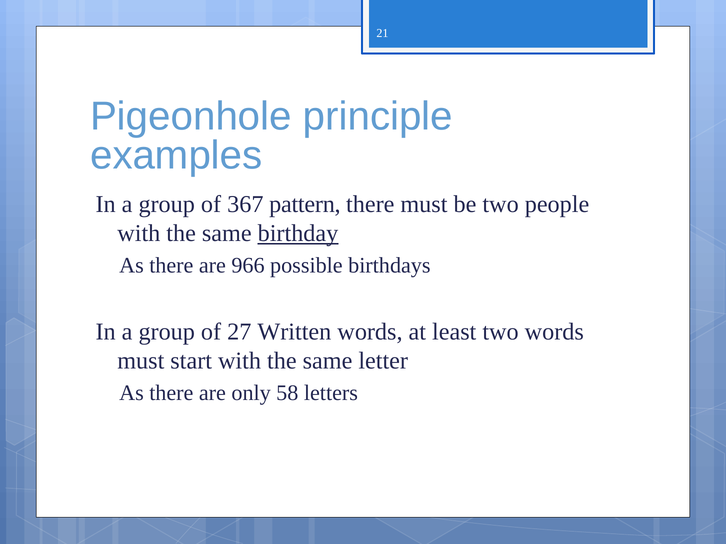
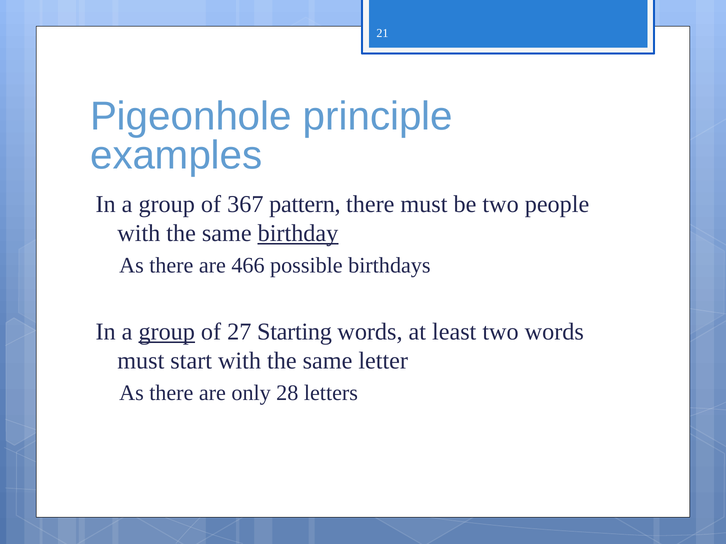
966: 966 -> 466 (248, 266)
group underline: none -> present (167, 332)
Written: Written -> Starting (294, 332)
58: 58 -> 28 (287, 393)
